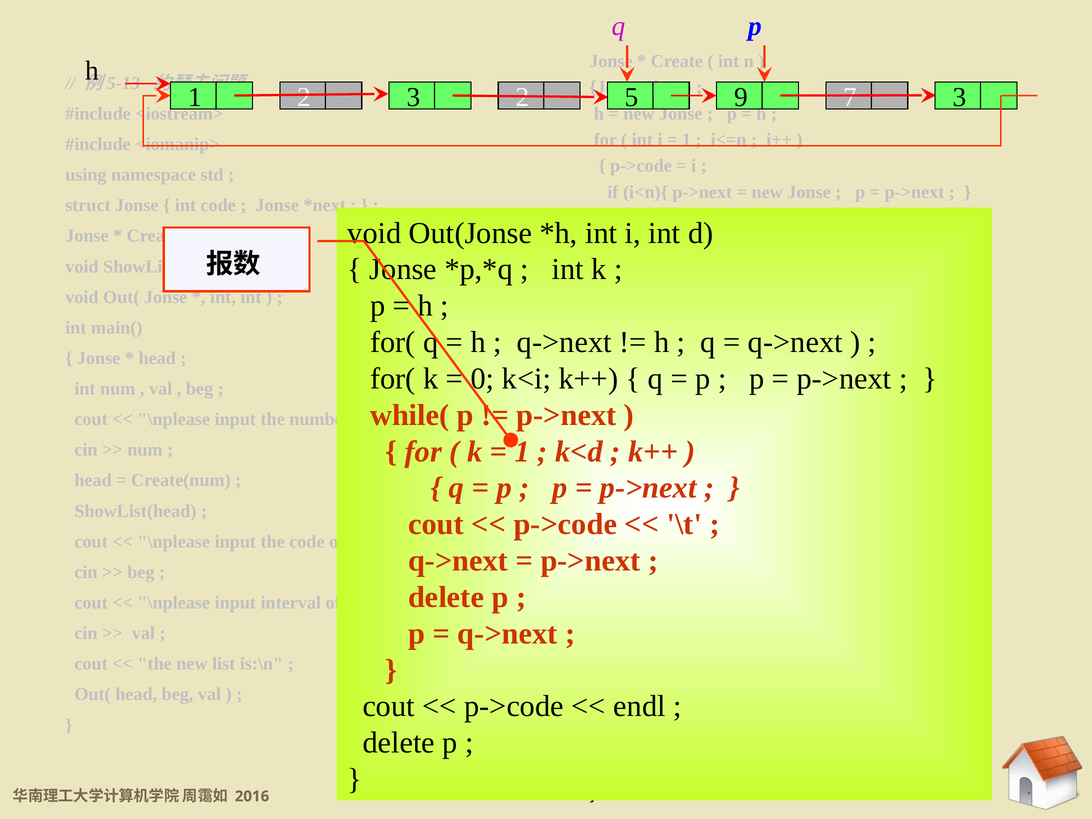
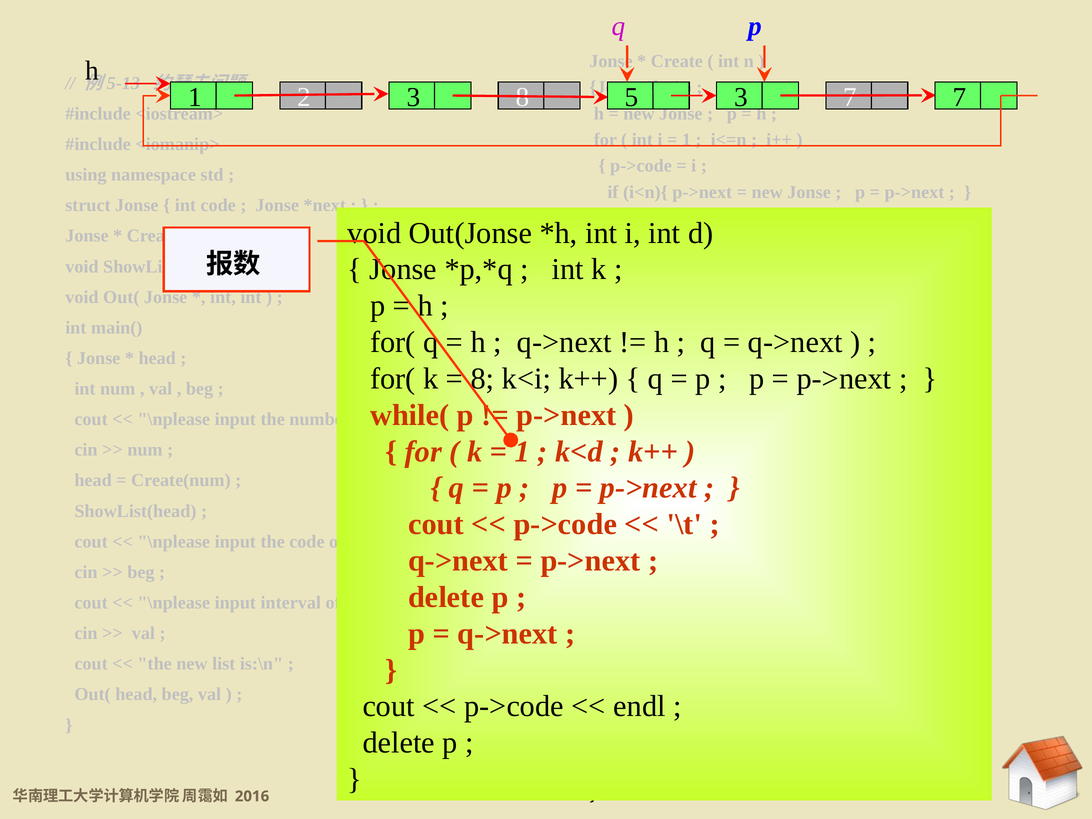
3 2: 2 -> 8 (523, 97)
9: 9 -> 3 (741, 97)
7 3: 3 -> 7 (959, 97)
0: 0 -> 8 (482, 379)
